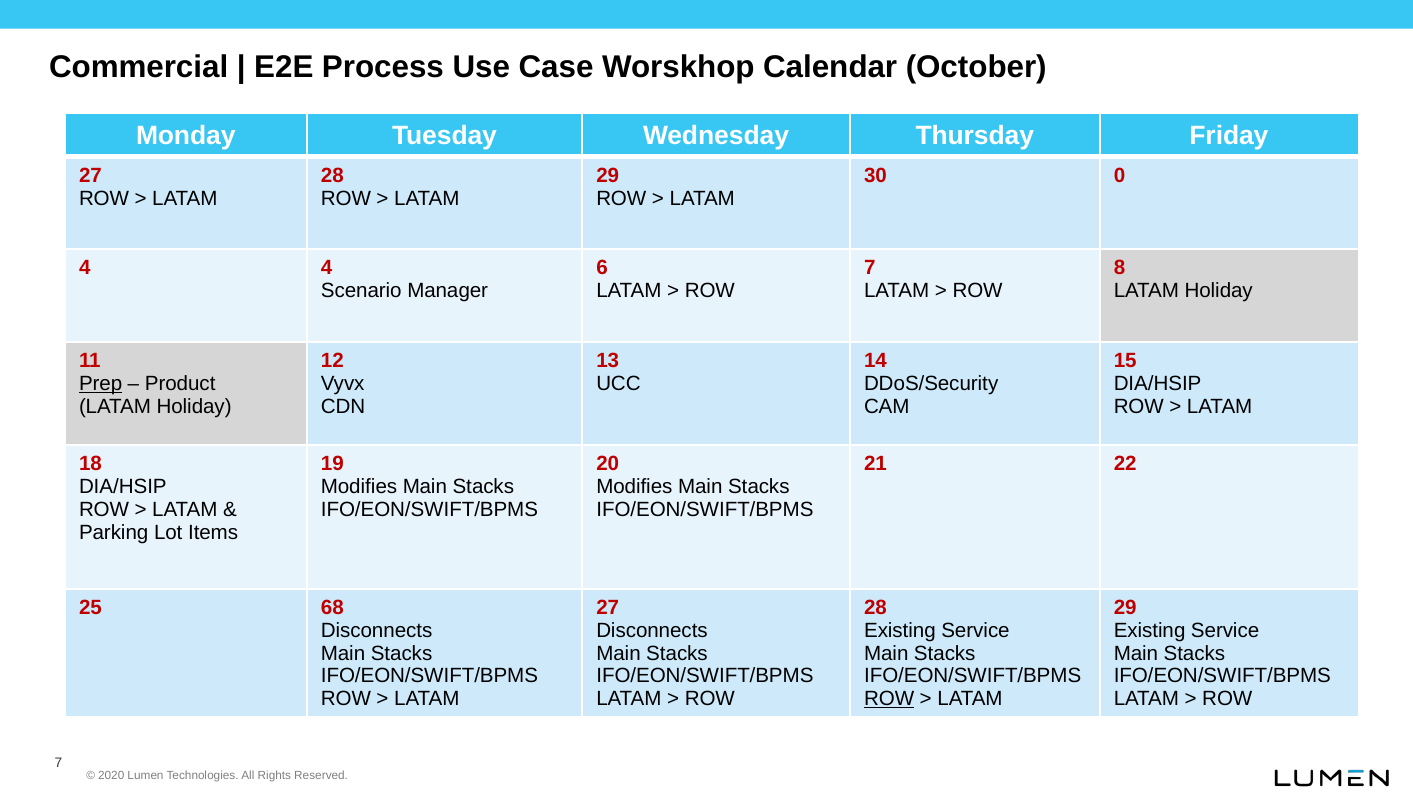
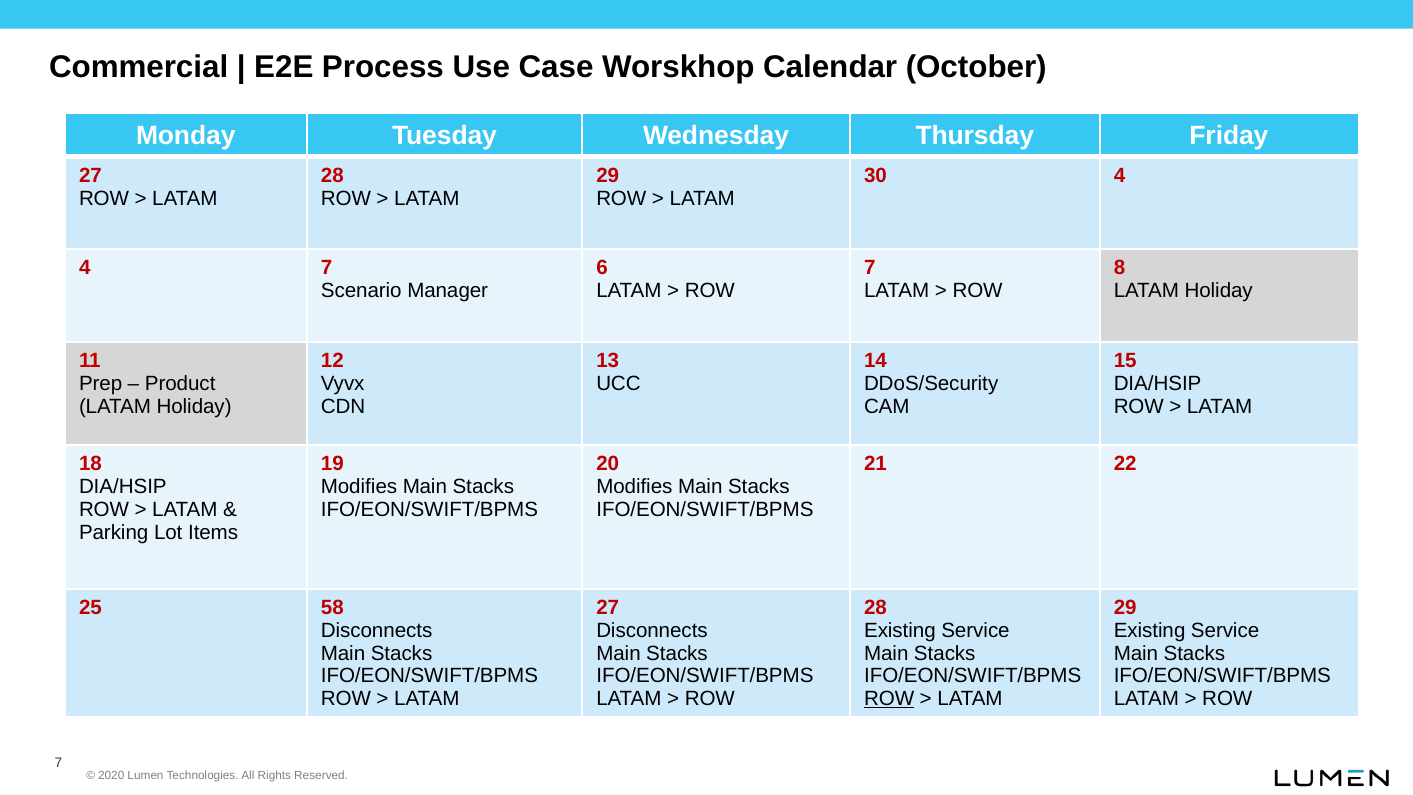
30 0: 0 -> 4 (1120, 176)
4 4: 4 -> 7 (327, 268)
Prep underline: present -> none (101, 383)
68: 68 -> 58 (332, 607)
